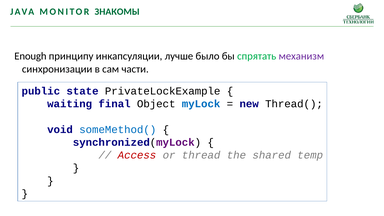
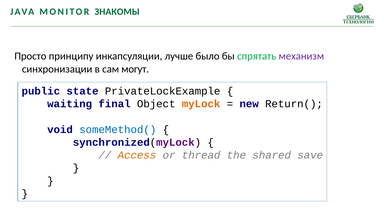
Enough: Enough -> Просто (30, 56)
части: части -> могут (135, 69)
myLock colour: blue -> orange (201, 104)
Thread(: Thread( -> Return( (294, 104)
Access colour: red -> orange (137, 155)
temp: temp -> save (310, 155)
